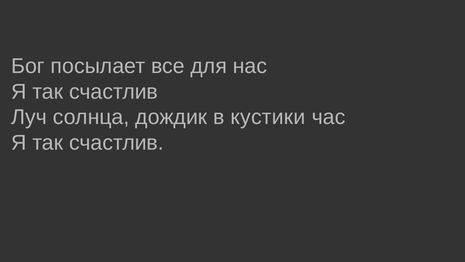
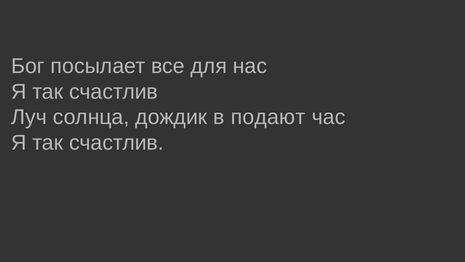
кустики: кустики -> подают (268, 117)
